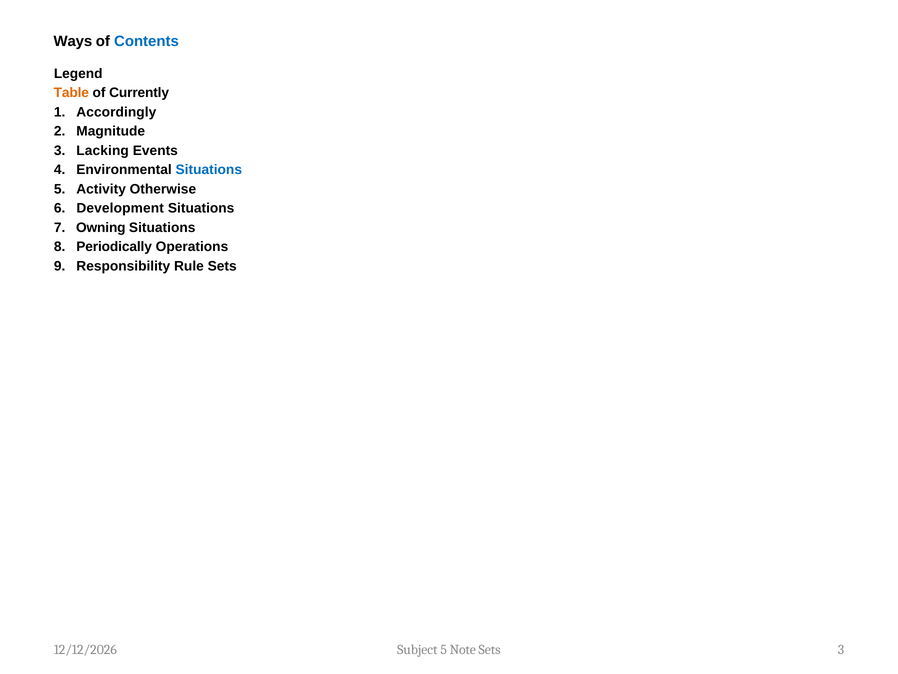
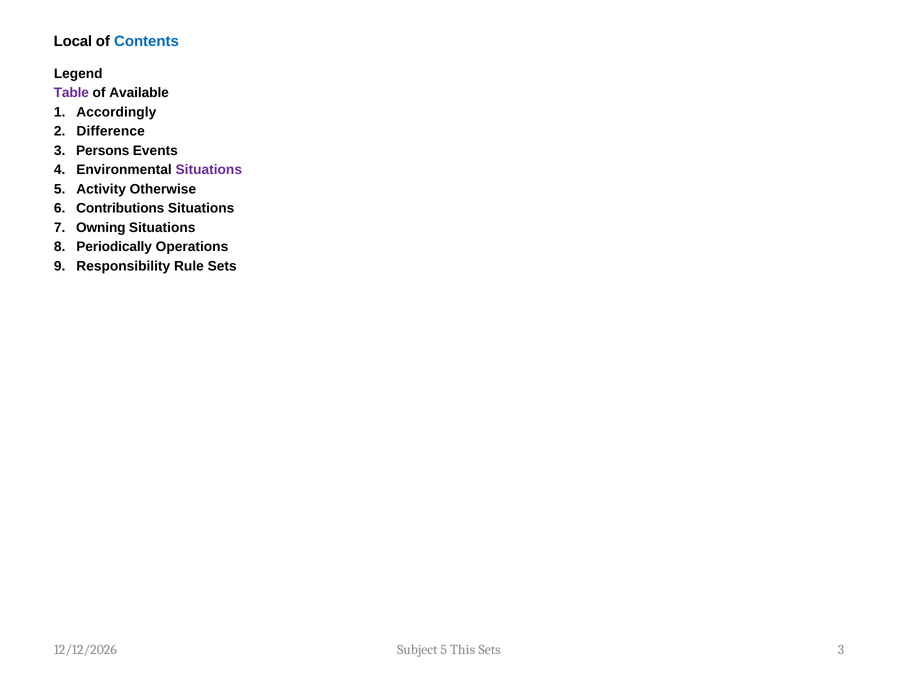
Ways: Ways -> Local (73, 41)
Table colour: orange -> purple (71, 93)
Currently: Currently -> Available (139, 93)
Magnitude: Magnitude -> Difference (111, 131)
Lacking: Lacking -> Persons (103, 150)
Situations colour: blue -> purple (209, 170)
Development: Development -> Contributions (120, 208)
Note: Note -> This (463, 649)
